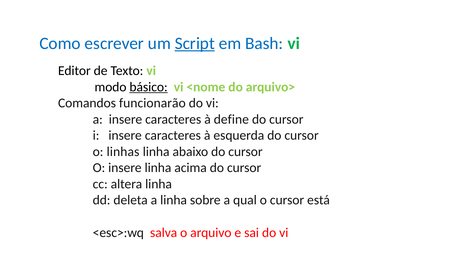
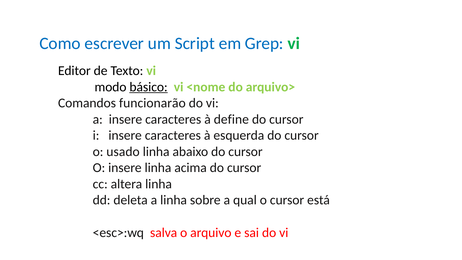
Script underline: present -> none (195, 44)
Bash: Bash -> Grep (264, 44)
linhas: linhas -> usado (123, 152)
